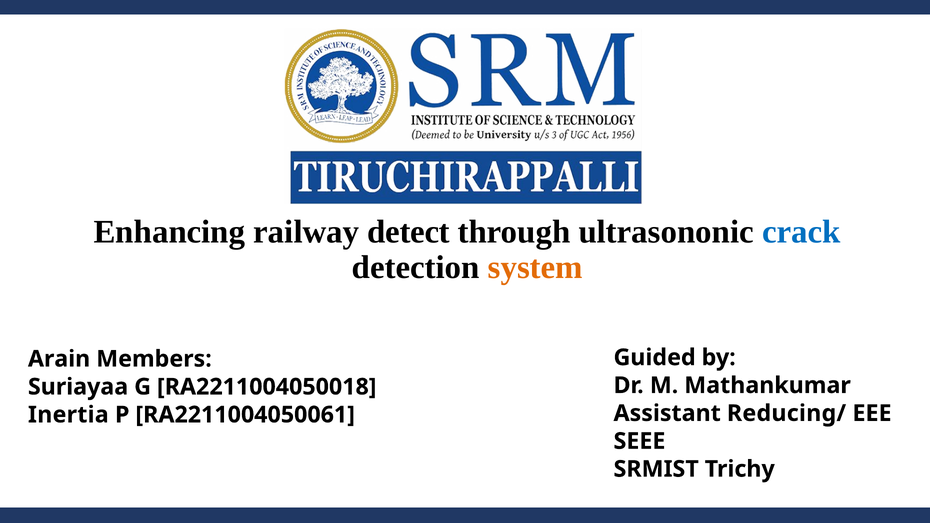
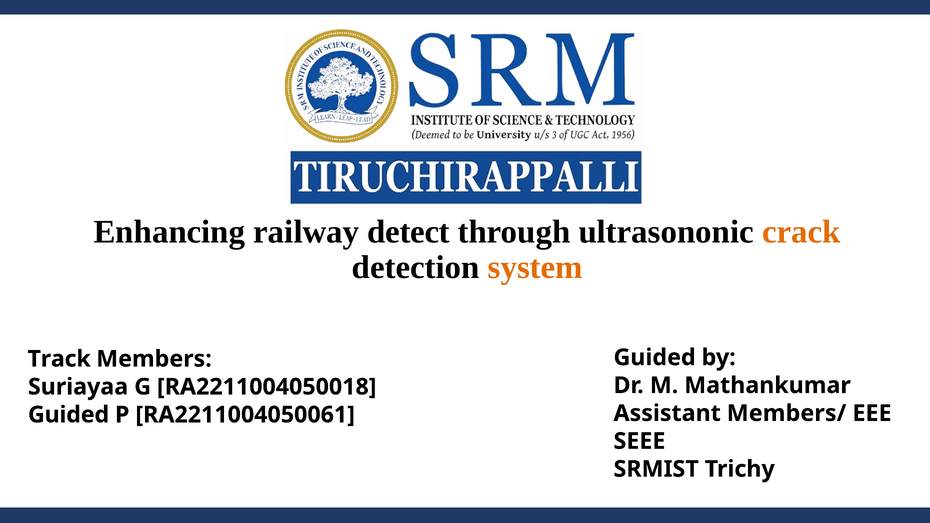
crack colour: blue -> orange (801, 232)
Arain: Arain -> Track (59, 359)
Reducing/: Reducing/ -> Members/ (787, 413)
Inertia: Inertia -> Guided (69, 415)
